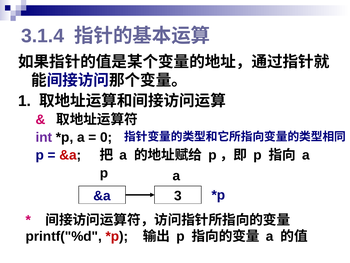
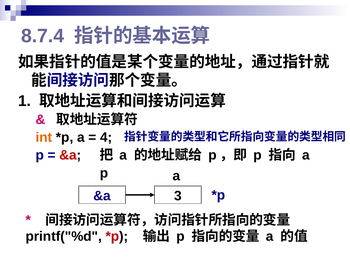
3.1.4: 3.1.4 -> 8.7.4 (43, 36)
int colour: purple -> orange (44, 137)
0: 0 -> 4 (106, 137)
